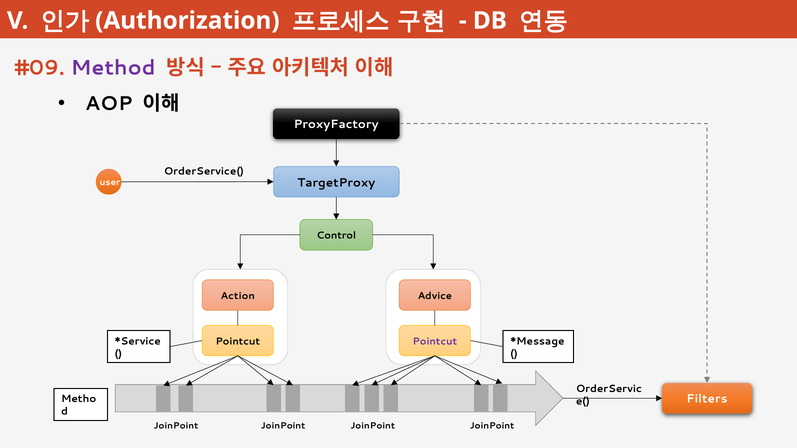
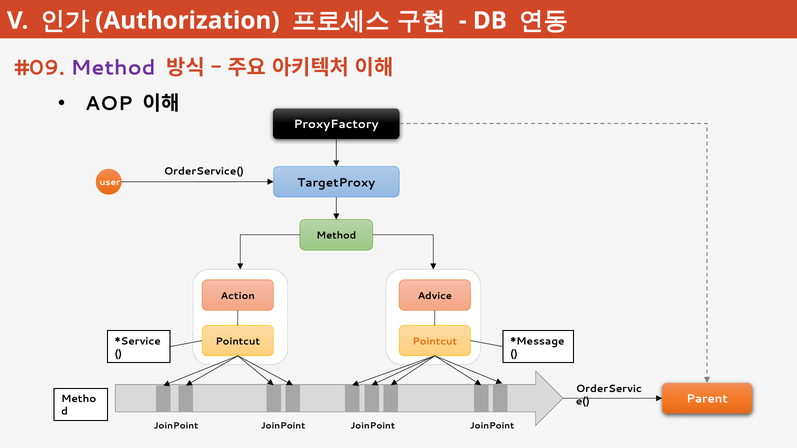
Control: Control -> Method (336, 236)
Pointcut colour: purple -> orange (435, 341)
Filters: Filters -> Parent (707, 399)
